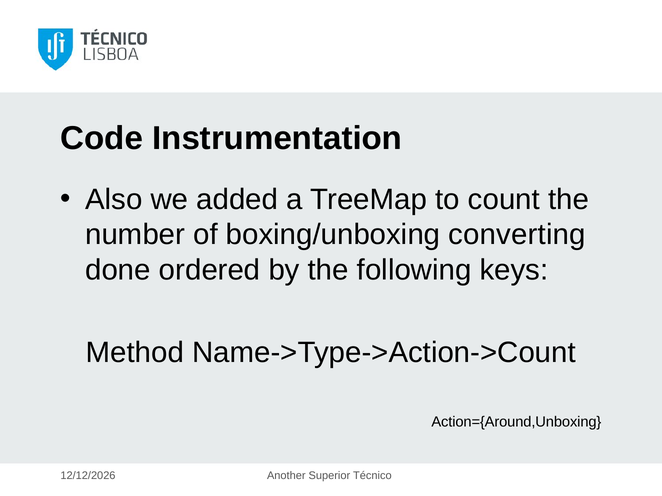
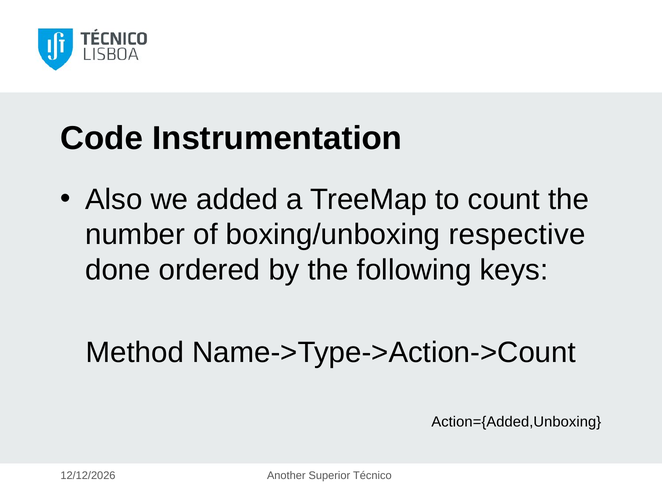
converting: converting -> respective (517, 235)
Action={Around,Unboxing: Action={Around,Unboxing -> Action={Added,Unboxing (516, 422)
